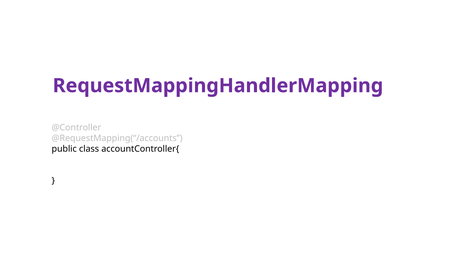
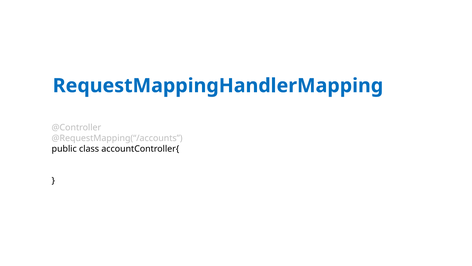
RequestMappingHandlerMapping colour: purple -> blue (218, 86)
